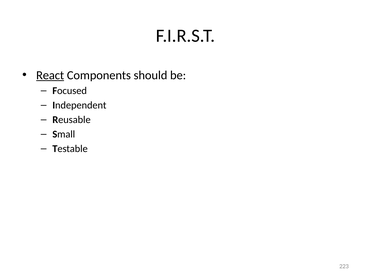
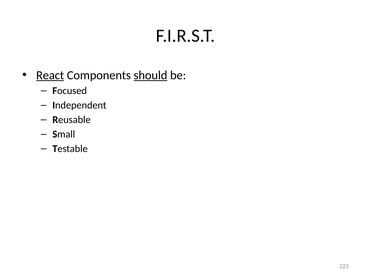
should underline: none -> present (150, 75)
